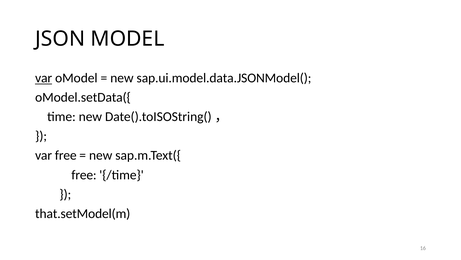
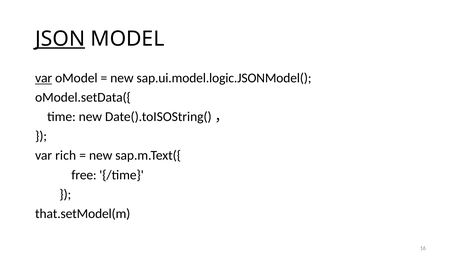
JSON underline: none -> present (60, 39)
sap.ui.model.data.JSONModel(: sap.ui.model.data.JSONModel( -> sap.ui.model.logic.JSONModel( (224, 78)
var free: free -> rich (66, 155)
